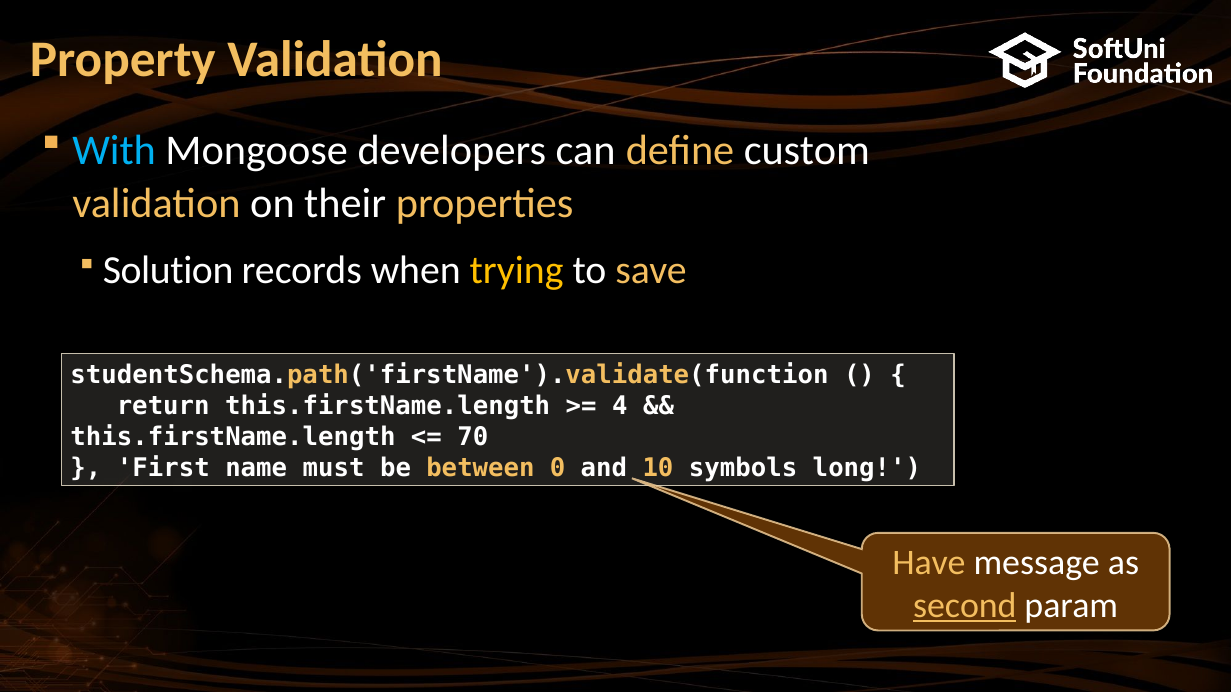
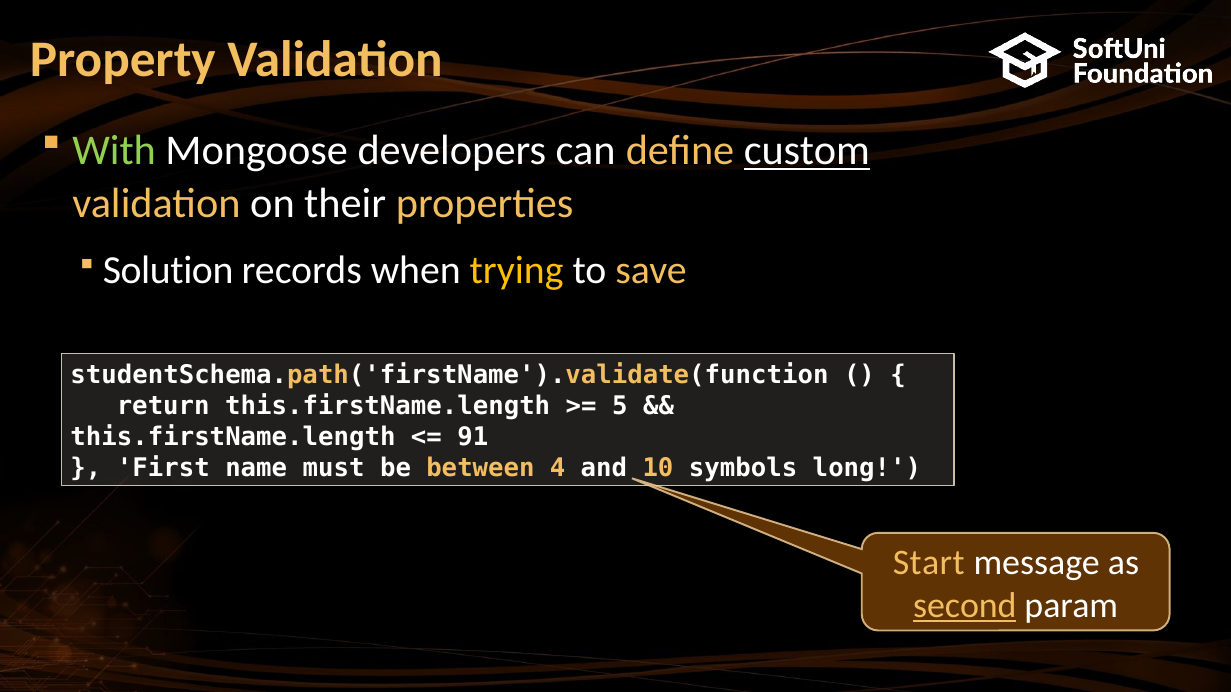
With colour: light blue -> light green (114, 151)
custom underline: none -> present (807, 151)
4: 4 -> 5 (620, 407)
70: 70 -> 91 (473, 437)
0: 0 -> 4 (558, 468)
Have: Have -> Start (929, 563)
